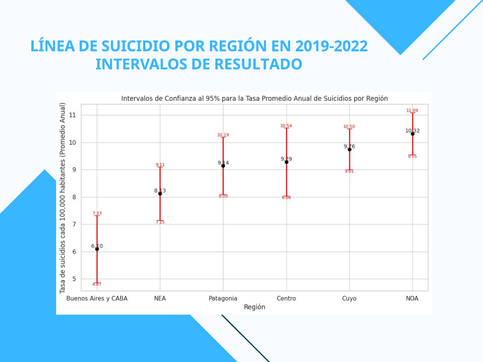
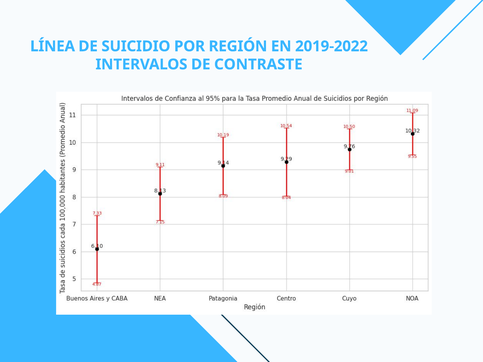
RESULTADO: RESULTADO -> CONTRASTE (258, 64)
